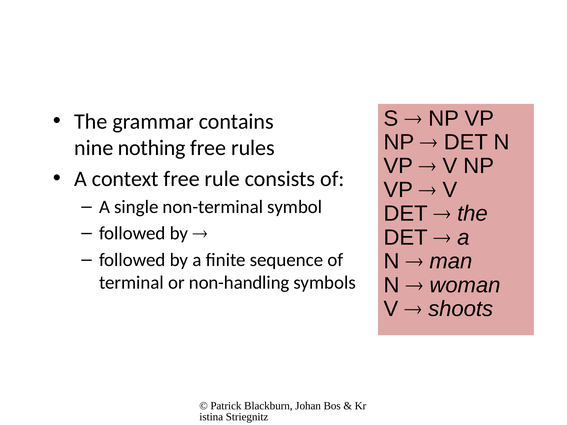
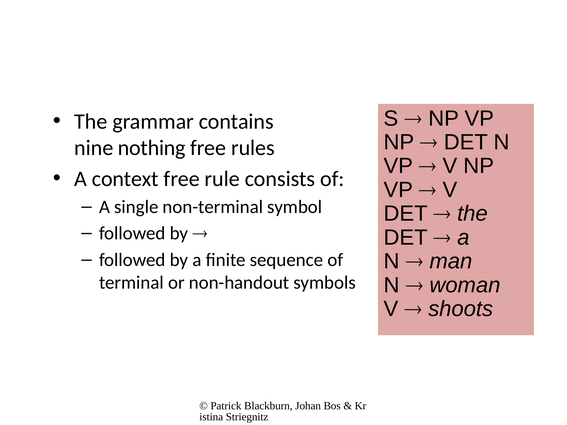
non-handling: non-handling -> non-handout (239, 283)
